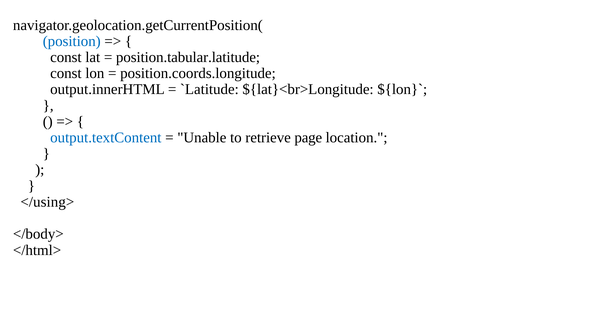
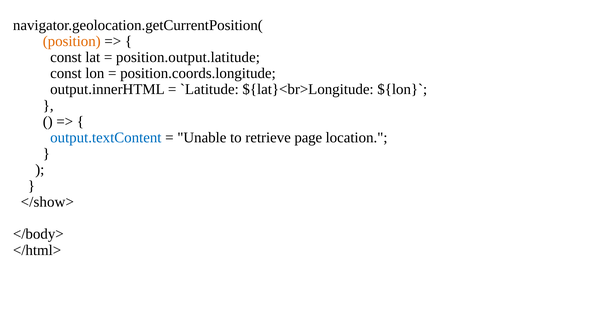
position colour: blue -> orange (72, 41)
position.tabular.latitude: position.tabular.latitude -> position.output.latitude (188, 57)
</using>: </using> -> </show> (47, 202)
